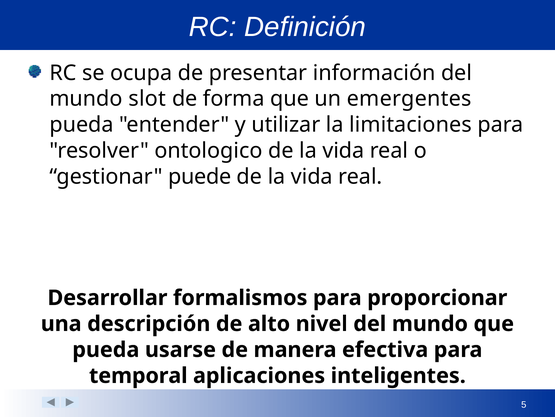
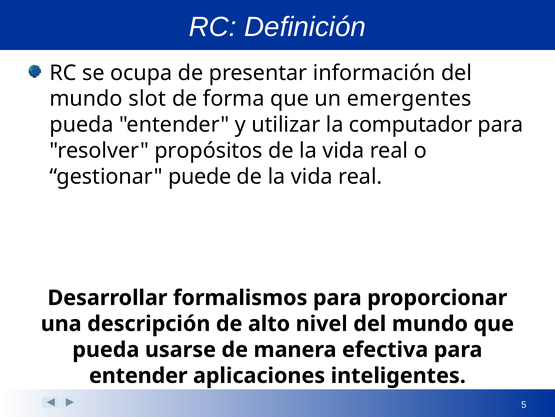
limitaciones: limitaciones -> computador (411, 125)
ontologico: ontologico -> propósitos (209, 150)
temporal: temporal -> entender (138, 375)
